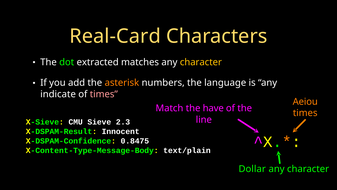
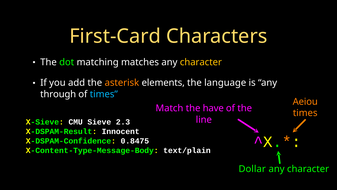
Real-Card: Real-Card -> First-Card (115, 36)
extracted: extracted -> matching (98, 62)
numbers: numbers -> elements (163, 83)
indicate: indicate -> through (58, 94)
times colour: pink -> light blue (104, 94)
